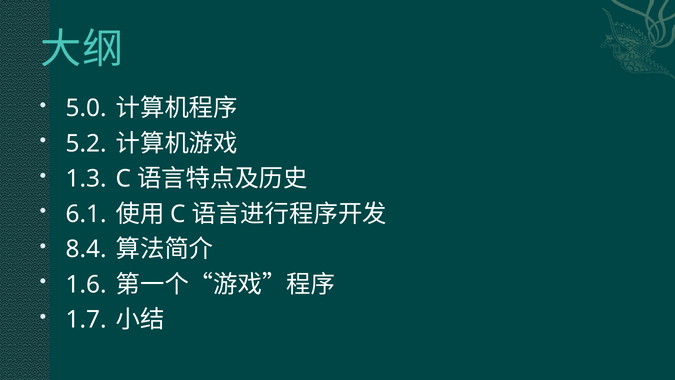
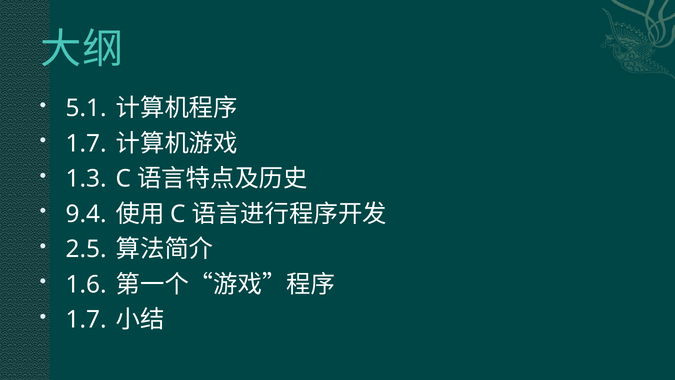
5.0: 5.0 -> 5.1 (86, 108)
5.2: 5.2 -> 1.7 (86, 143)
6.1: 6.1 -> 9.4 (86, 214)
8.4: 8.4 -> 2.5 (86, 249)
